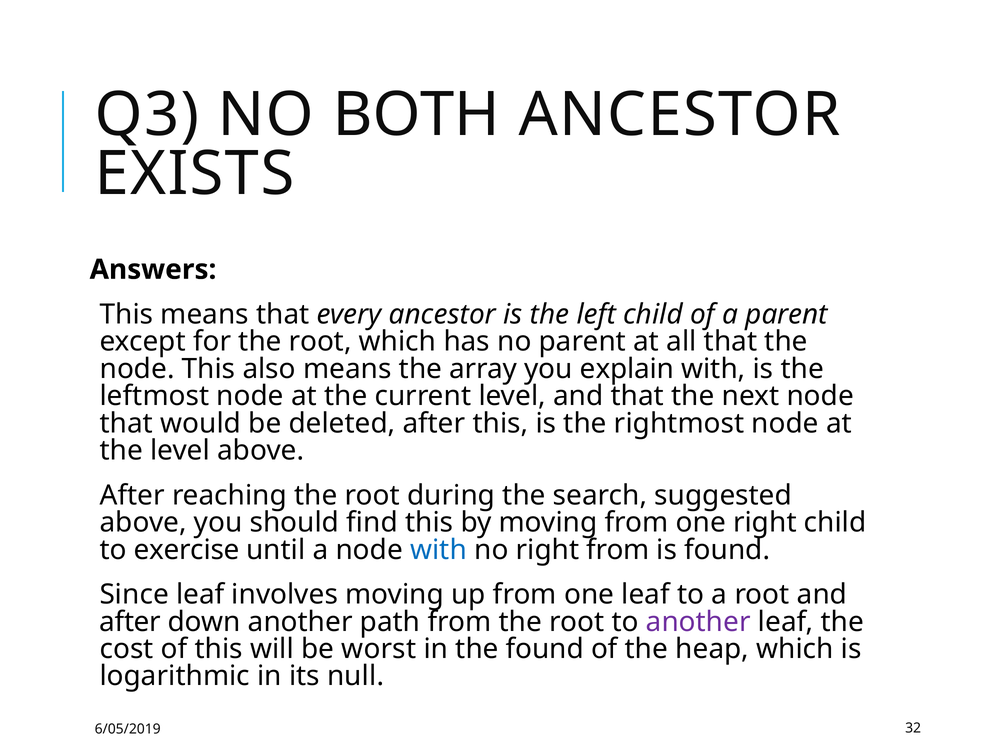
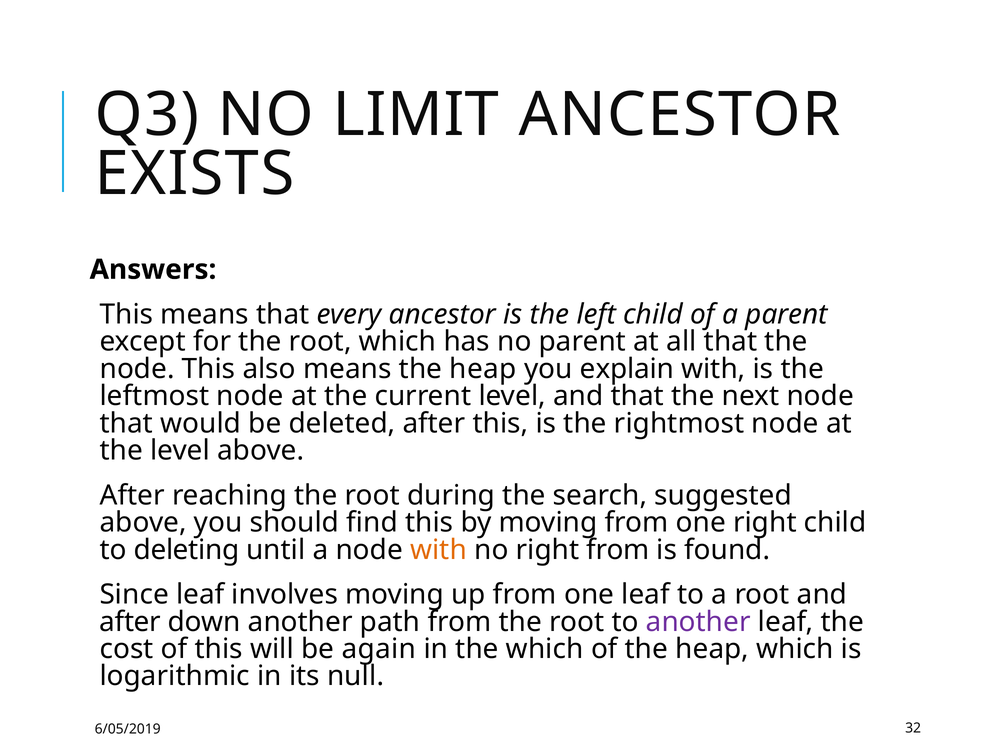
BOTH: BOTH -> LIMIT (416, 115)
means the array: array -> heap (483, 368)
exercise: exercise -> deleting (187, 549)
with colour: blue -> orange (439, 549)
worst: worst -> again (379, 648)
the found: found -> which (545, 648)
